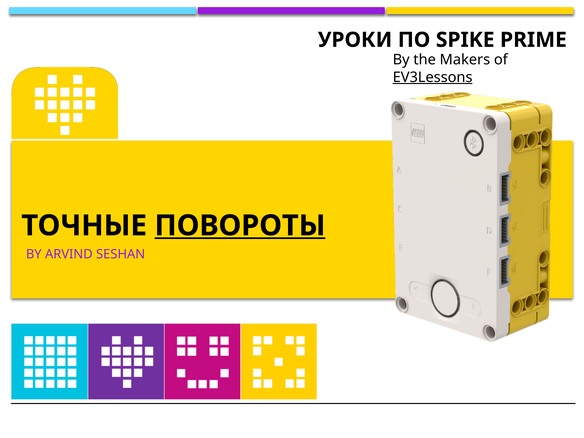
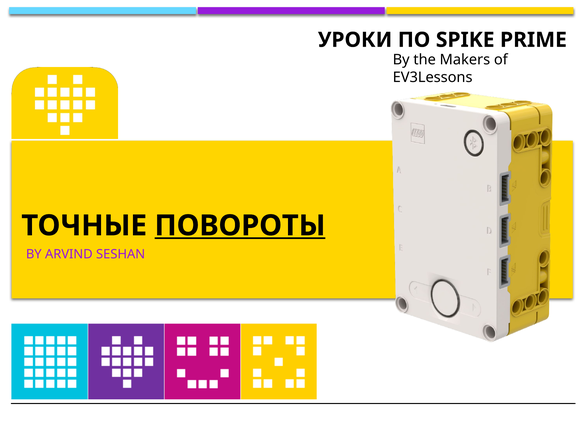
EV3Lessons underline: present -> none (433, 77)
